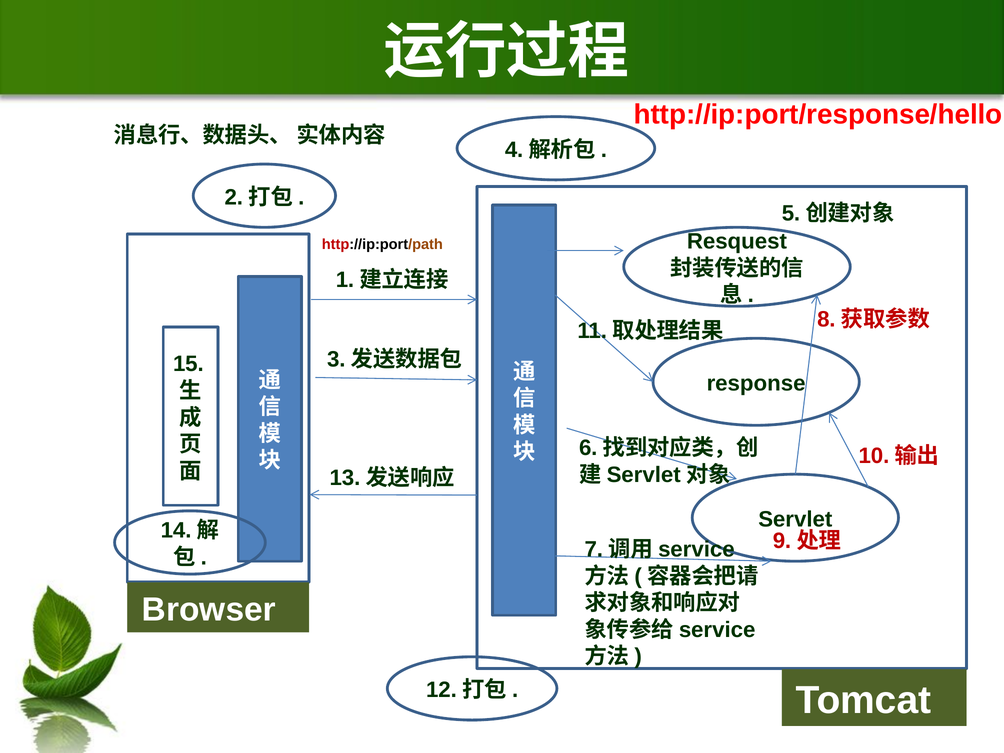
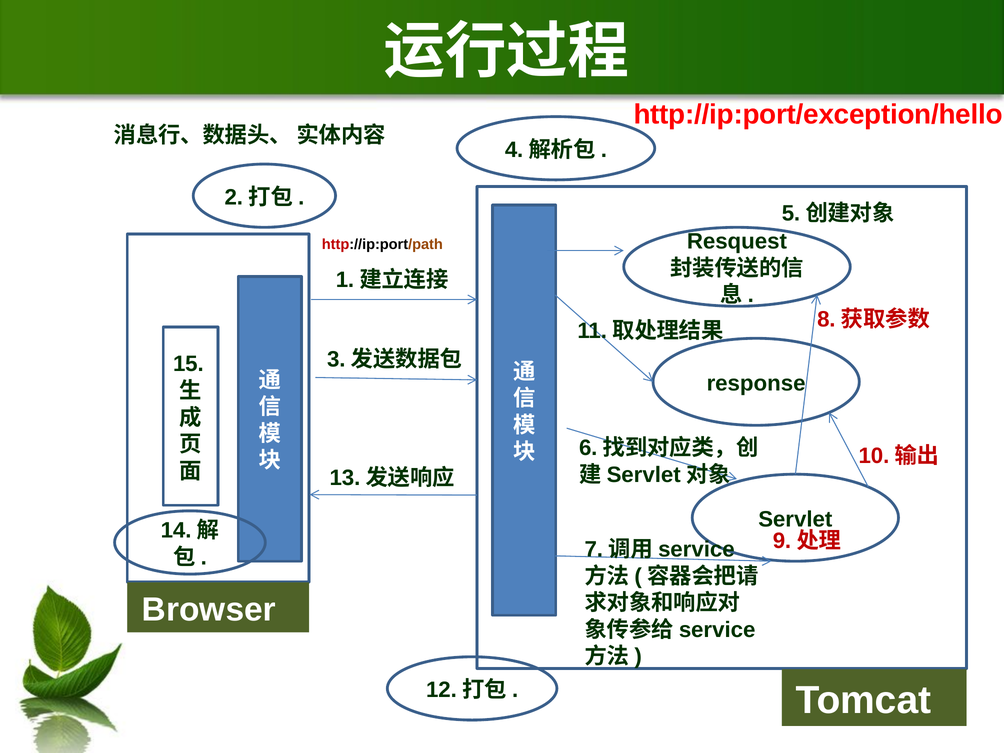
http://ip:port/response/hello: http://ip:port/response/hello -> http://ip:port/exception/hello (818, 115)
